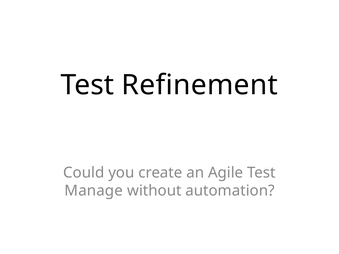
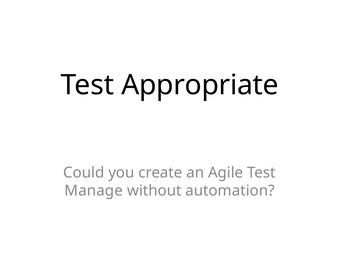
Refinement: Refinement -> Appropriate (200, 85)
